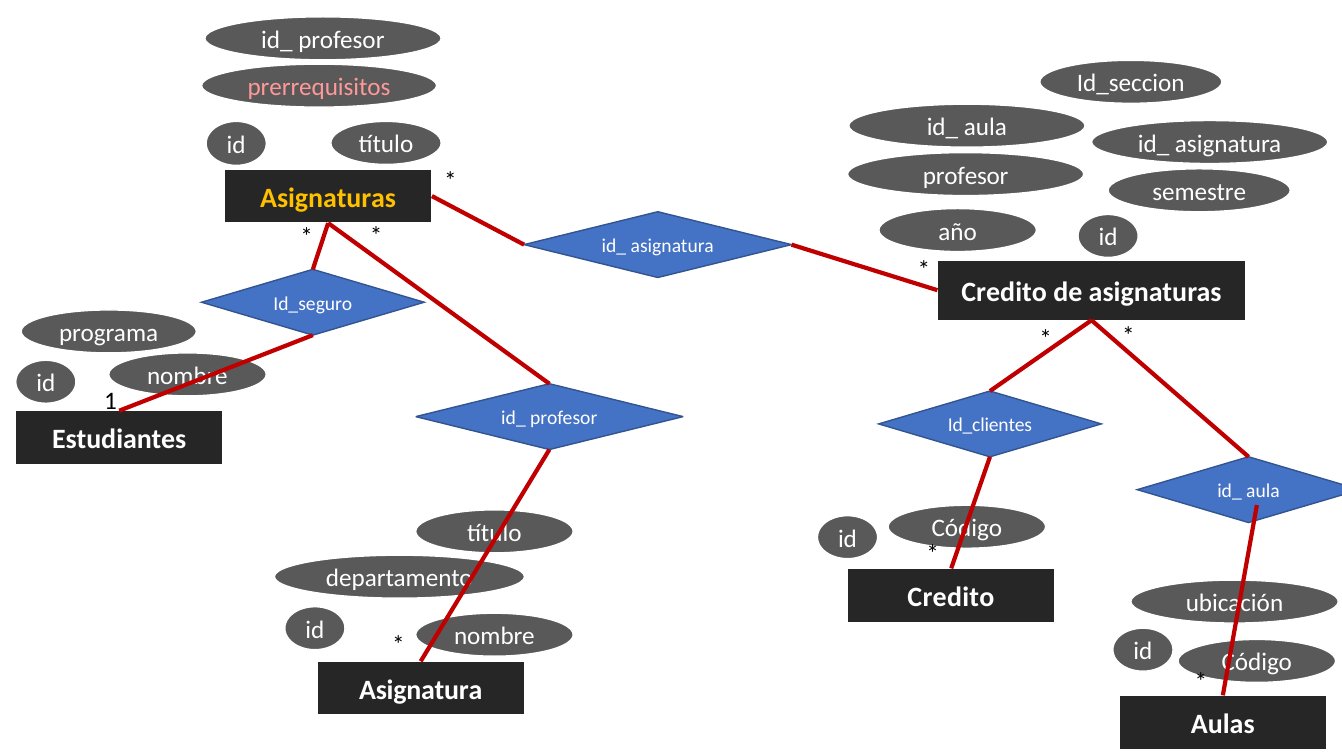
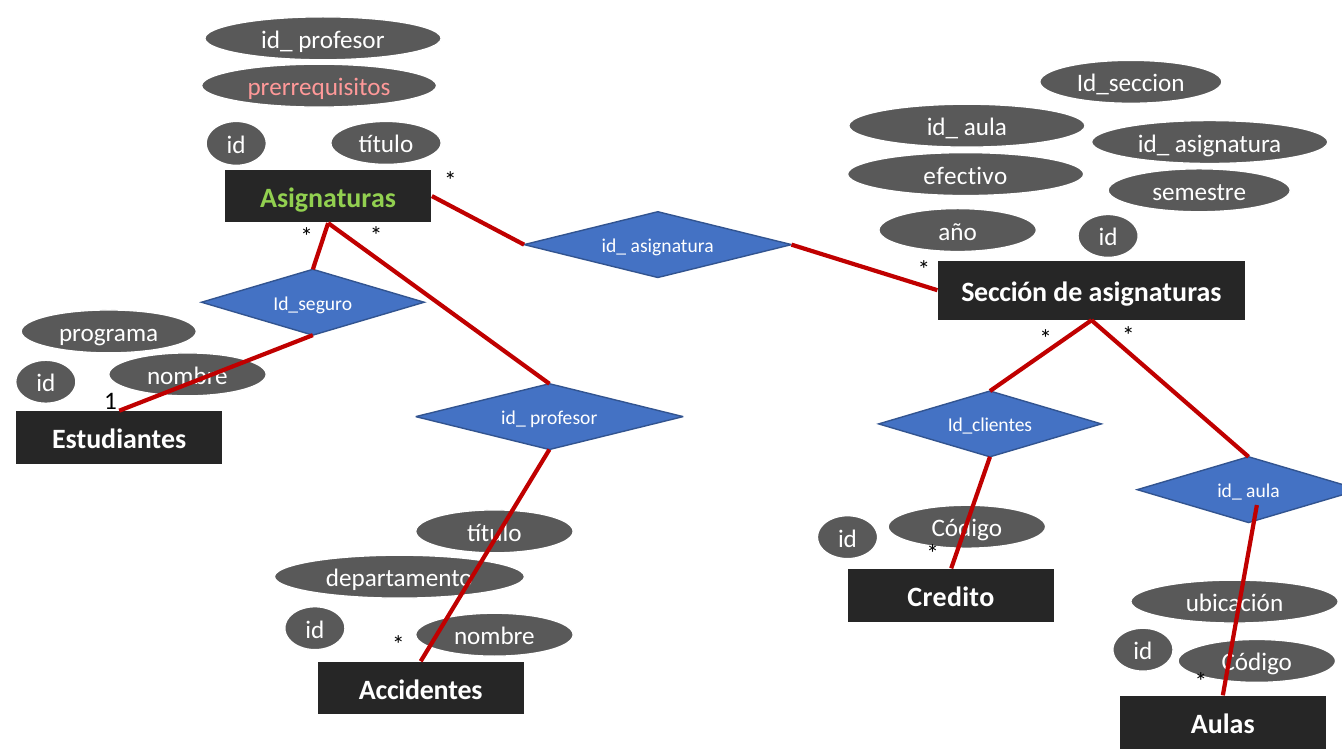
profesor: profesor -> efectivo (965, 176)
Asignaturas colour: yellow -> light green (328, 198)
Credito: Credito -> Sección (1004, 292)
Asignatura: Asignatura -> Accidentes (421, 690)
